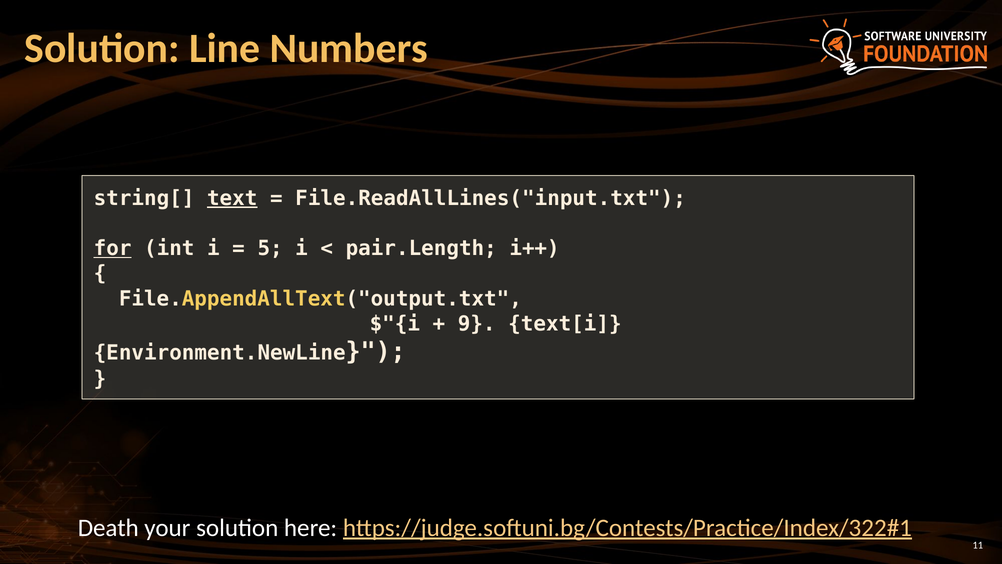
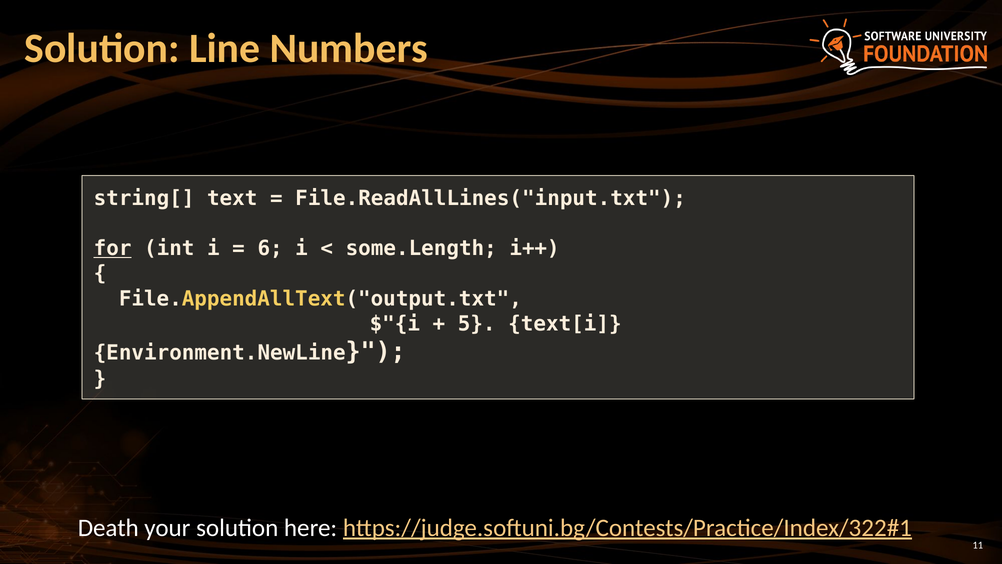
text underline: present -> none (232, 198)
5: 5 -> 6 (270, 248)
pair.Length: pair.Length -> some.Length (421, 248)
9: 9 -> 5 (477, 324)
